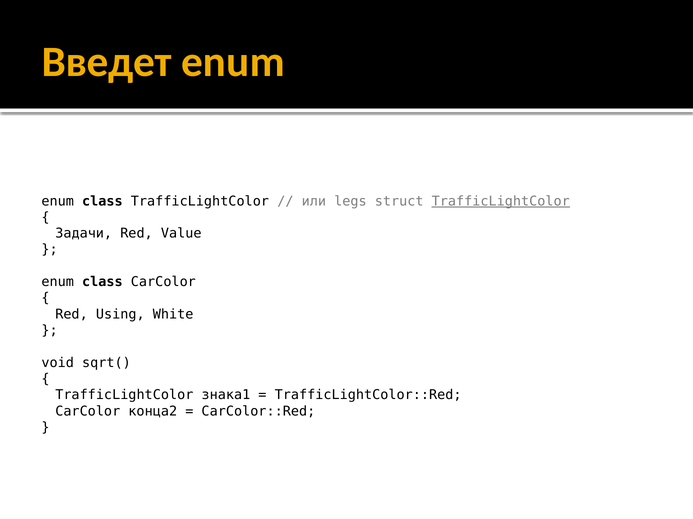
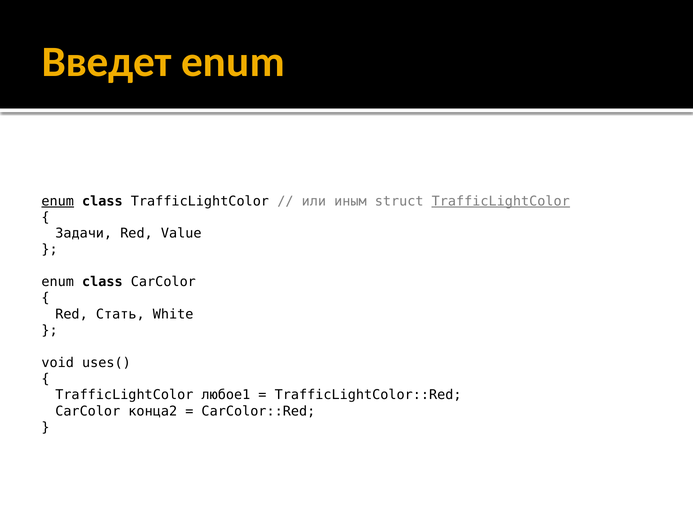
enum underline: none -> present (58, 201)
legs: legs -> иным (350, 201)
Using: Using -> Стать (120, 315)
sqrt(: sqrt( -> uses( (106, 363)
знака1: знака1 -> любое1 (226, 396)
